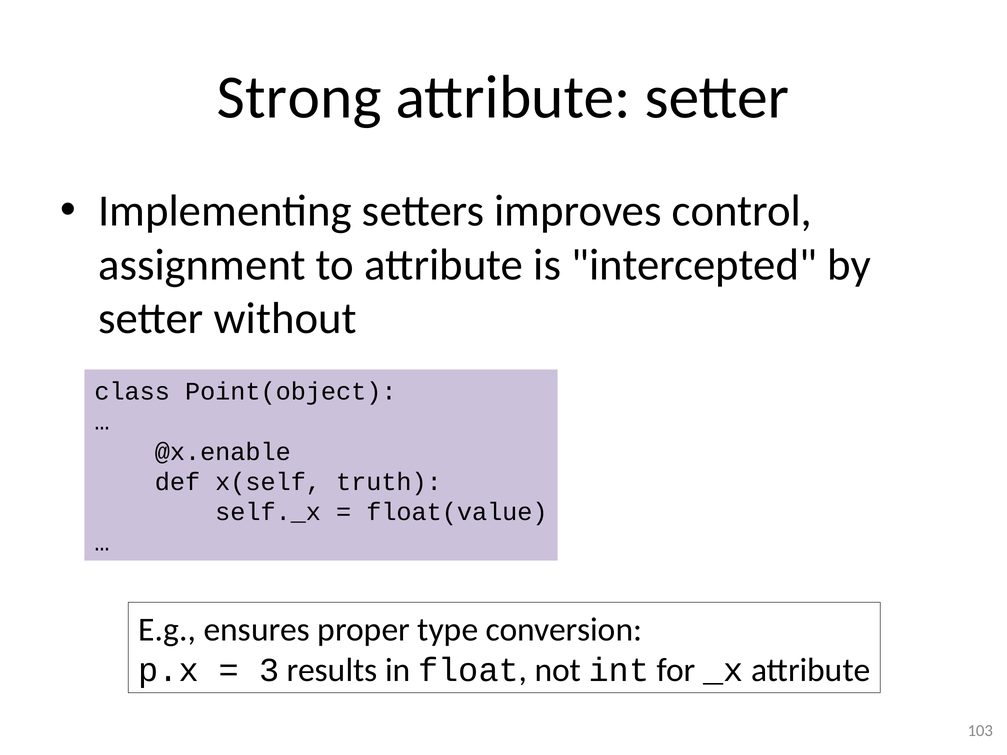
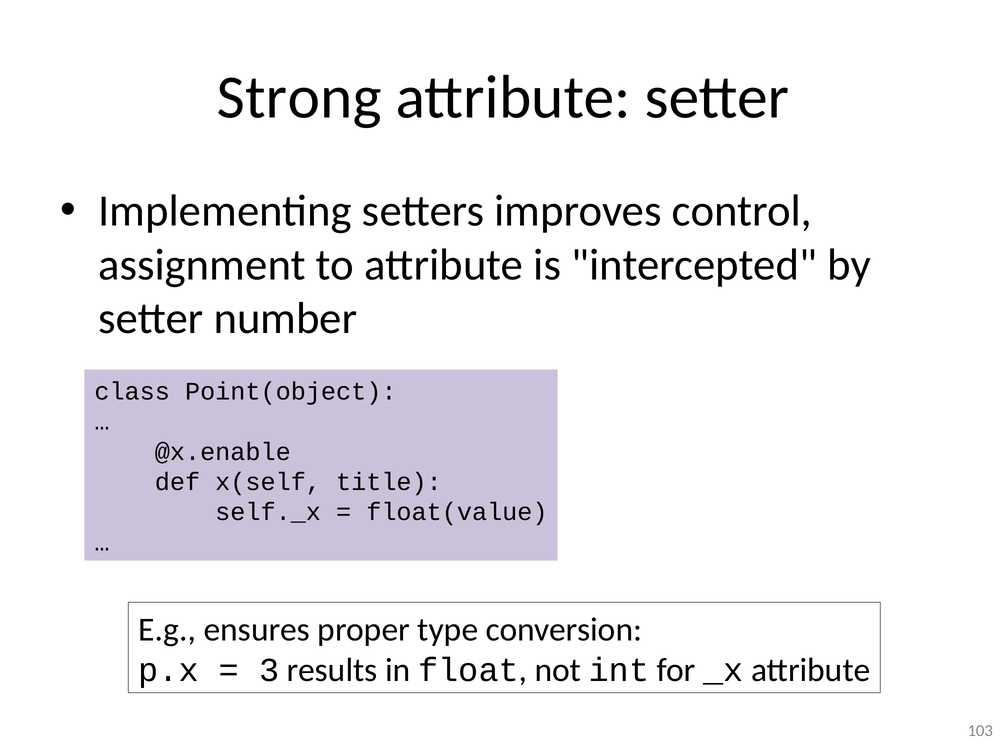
without: without -> number (285, 319)
truth: truth -> title (389, 482)
